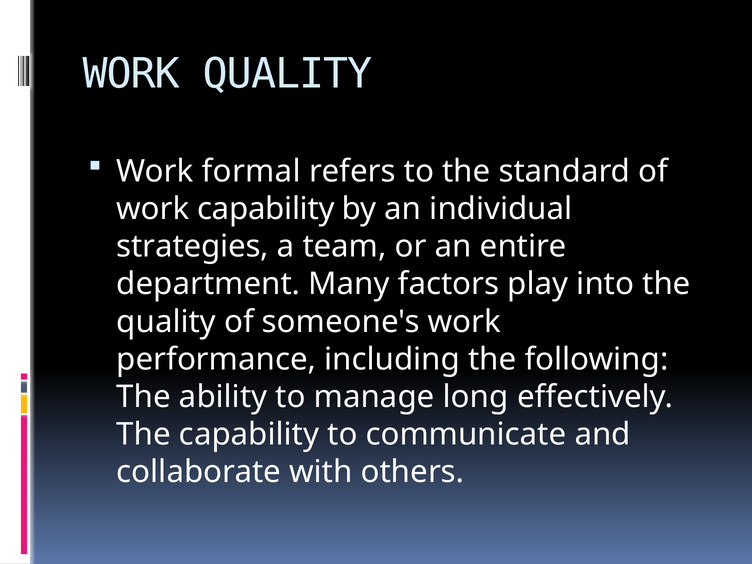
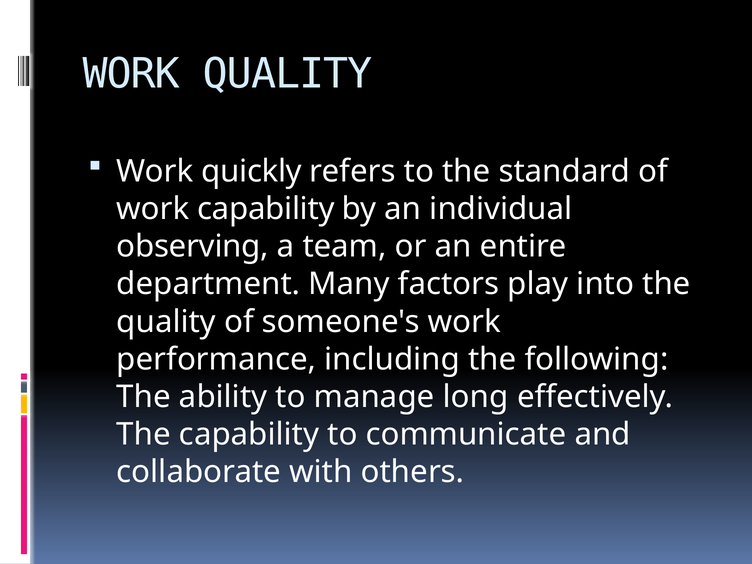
formal: formal -> quickly (252, 171)
strategies: strategies -> observing (193, 247)
